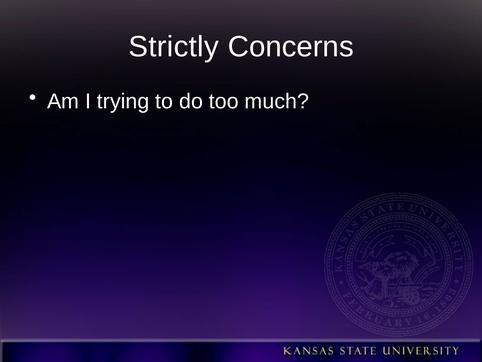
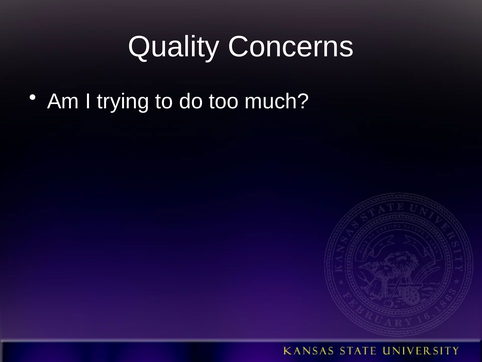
Strictly: Strictly -> Quality (174, 47)
